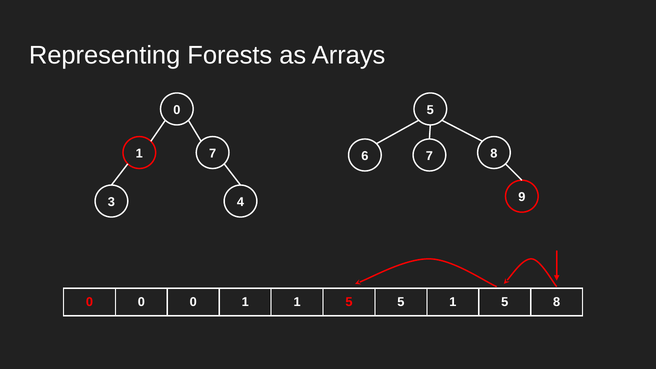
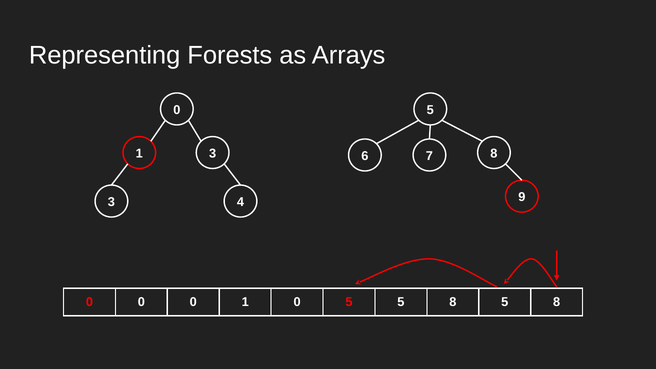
1 7: 7 -> 3 (213, 153)
1 1: 1 -> 0 (297, 302)
5 5 1: 1 -> 8 (453, 302)
